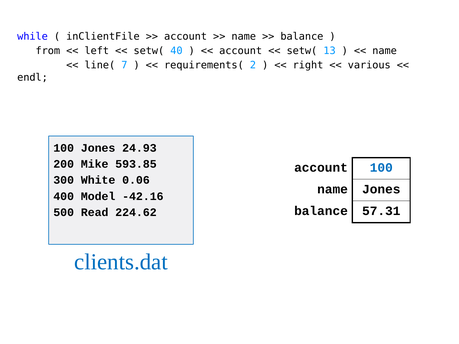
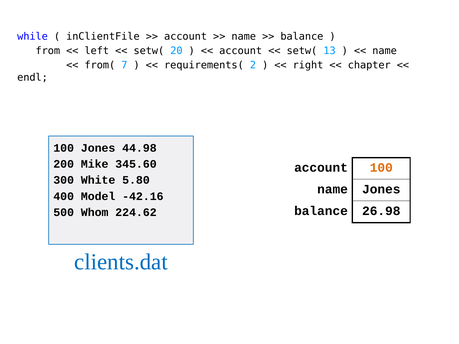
40: 40 -> 20 (176, 51)
line(: line( -> from( (100, 65)
various: various -> chapter (369, 65)
24.93: 24.93 -> 44.98 (139, 148)
593.85: 593.85 -> 345.60 (136, 164)
100 colour: blue -> orange (381, 168)
0.06: 0.06 -> 5.80 (136, 180)
57.31: 57.31 -> 26.98 (381, 211)
Read: Read -> Whom (95, 212)
